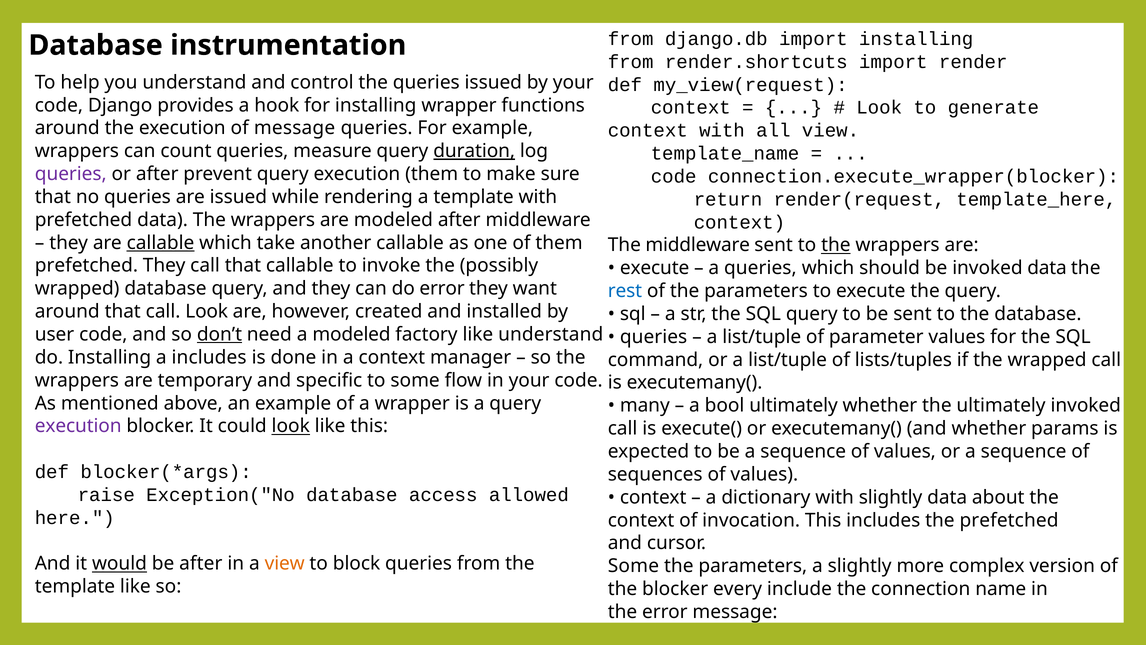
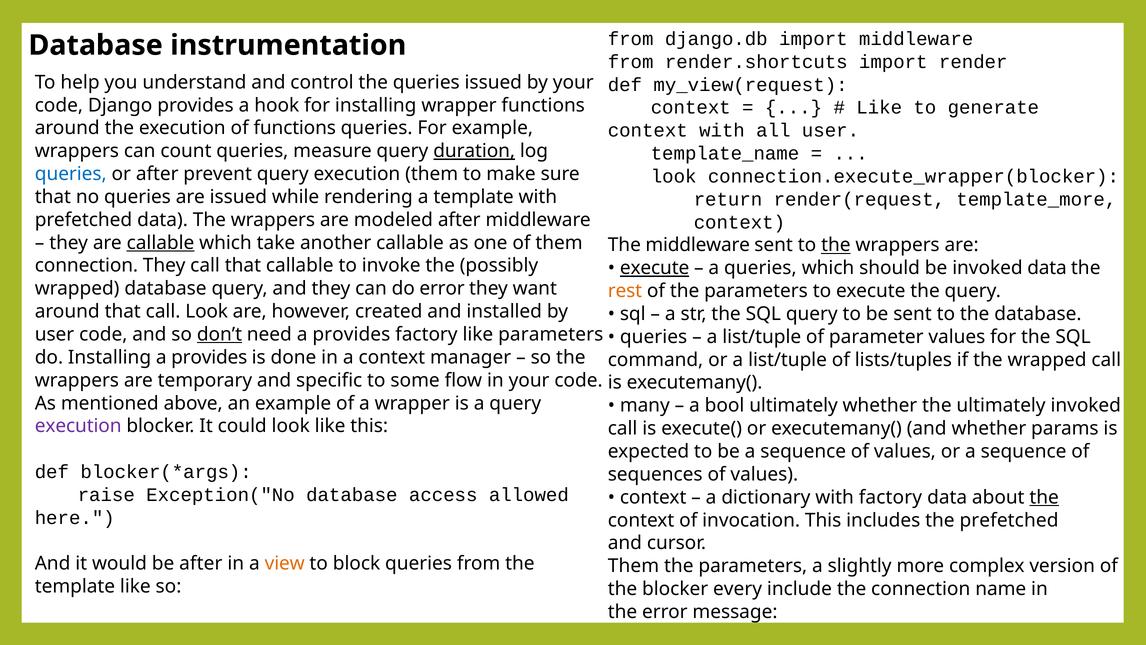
import installing: installing -> middleware (916, 39)
Look: Look -> Like (879, 108)
of message: message -> functions (295, 128)
all view: view -> user (830, 130)
queries colour: purple -> blue (71, 174)
code: code -> look (674, 176)
template_here: template_here -> template_more (1036, 199)
prefetched: prefetched -> connection (86, 266)
execute underline: none -> present (655, 268)
rest colour: blue -> orange (625, 291)
need a modeled: modeled -> provides (351, 334)
like understand: understand -> parameters (551, 334)
Installing a includes: includes -> provides (209, 357)
look underline: present -> none (291, 426)
with slightly: slightly -> factory (890, 497)
the underline: none -> present (1044, 497)
would underline: present -> none (119, 563)
Some: Some -> Them (633, 566)
